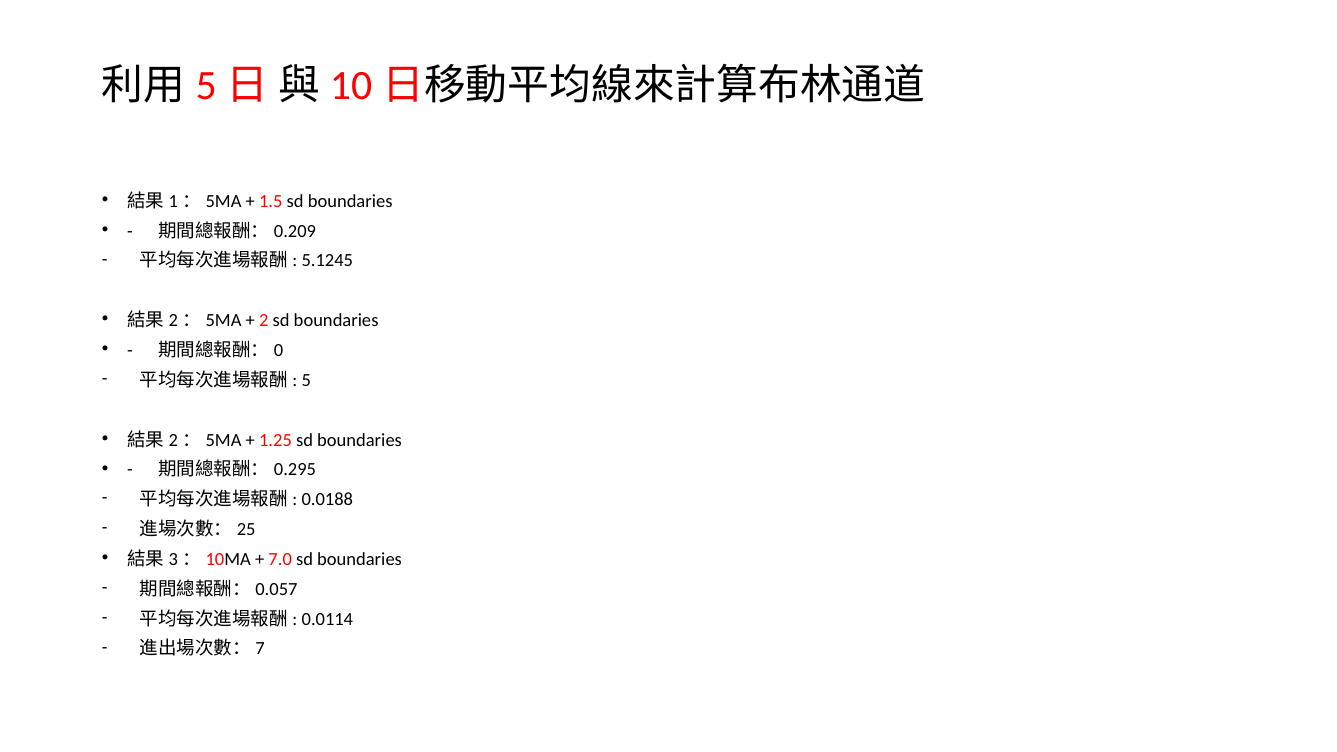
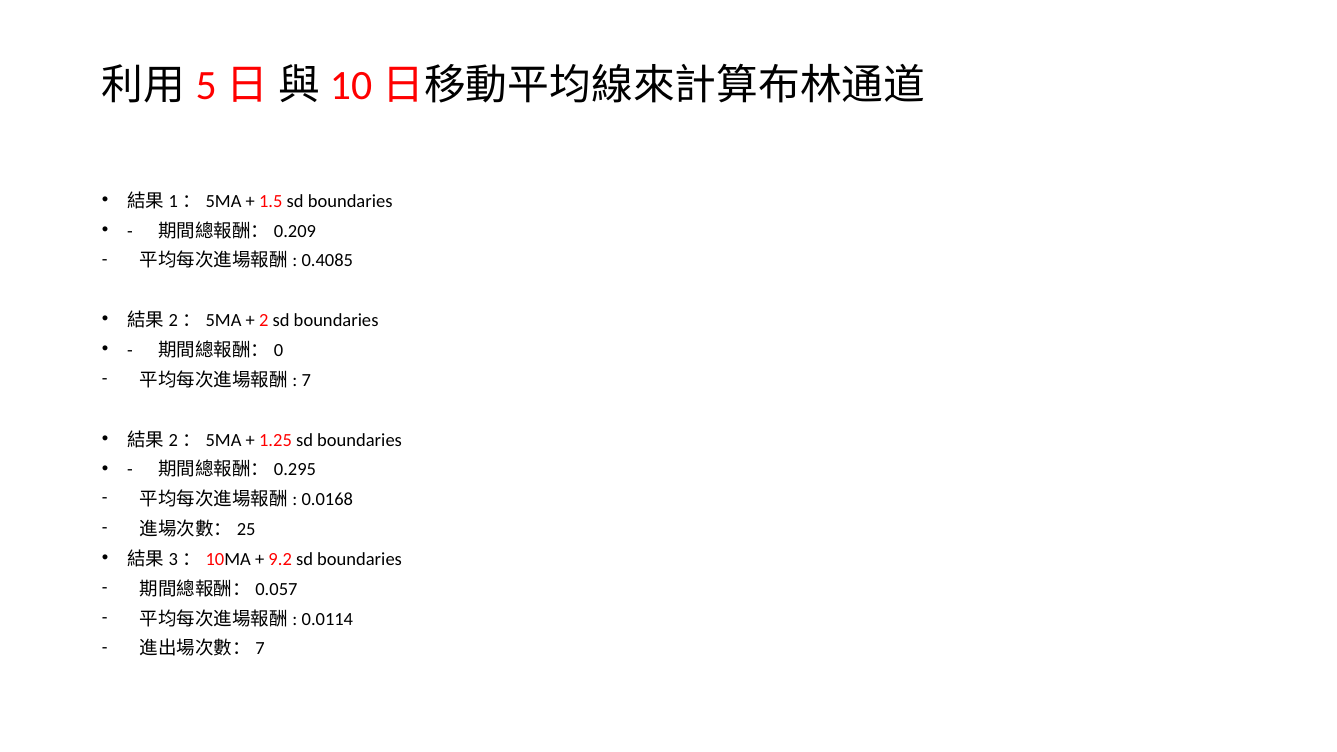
5.1245: 5.1245 -> 0.4085 (327, 261)
5: 5 -> 7 (306, 380)
0.0188: 0.0188 -> 0.0168 (327, 500)
7.0: 7.0 -> 9.2 (280, 559)
